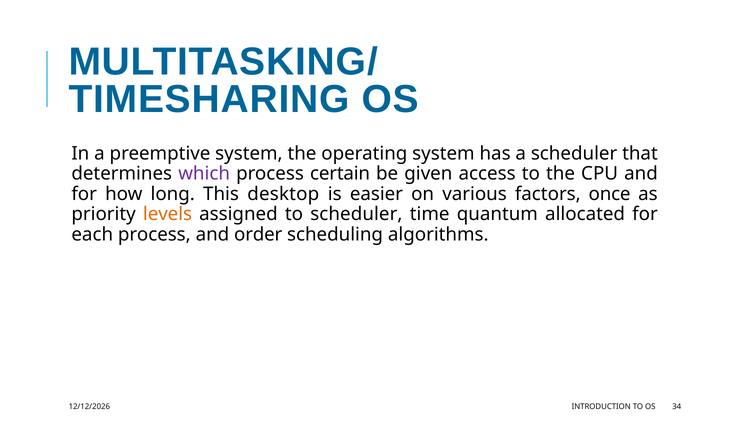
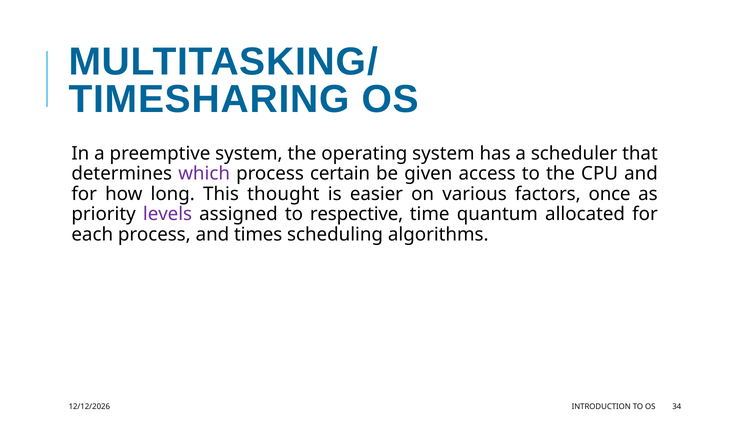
desktop: desktop -> thought (283, 194)
levels colour: orange -> purple (168, 214)
to scheduler: scheduler -> respective (357, 214)
order: order -> times (258, 234)
